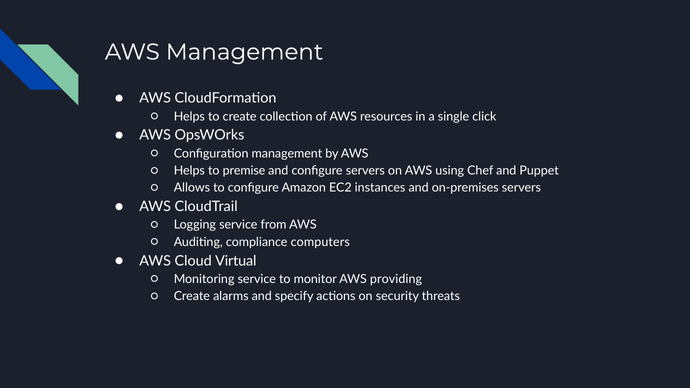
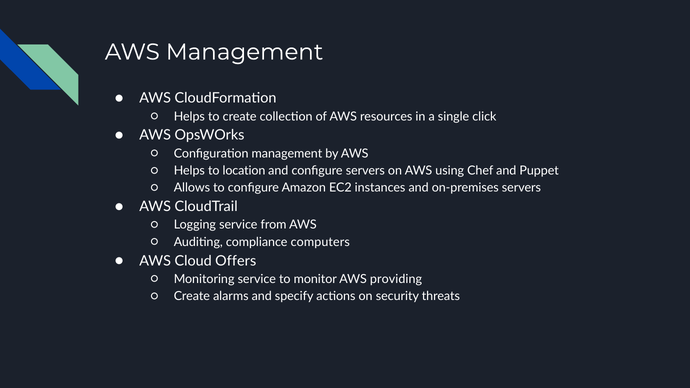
premise: premise -> location (244, 171)
Virtual: Virtual -> Offers (236, 261)
